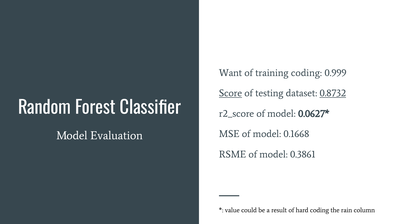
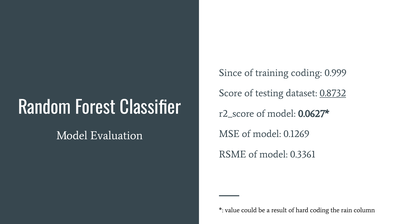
Want: Want -> Since (230, 73)
Score underline: present -> none (230, 93)
0.1668: 0.1668 -> 0.1269 (296, 134)
0.3861: 0.3861 -> 0.3361 (303, 154)
